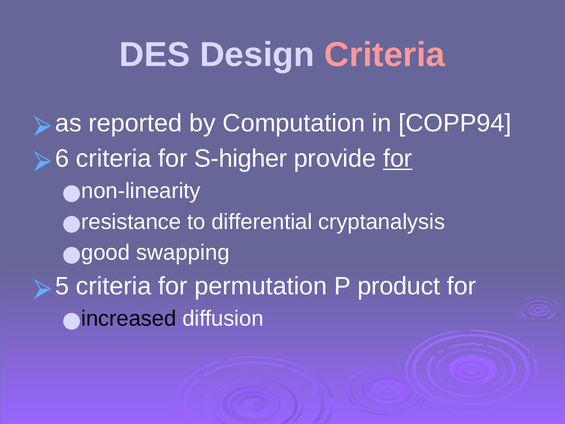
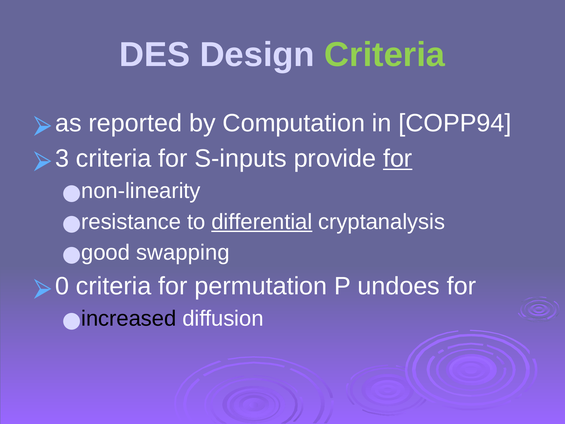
Criteria colour: pink -> light green (385, 55)
6: 6 -> 3 (62, 158)
S-higher: S-higher -> S-inputs (241, 158)
differential underline: none -> present (262, 222)
5: 5 -> 0 (62, 286)
product: product -> undoes (399, 286)
